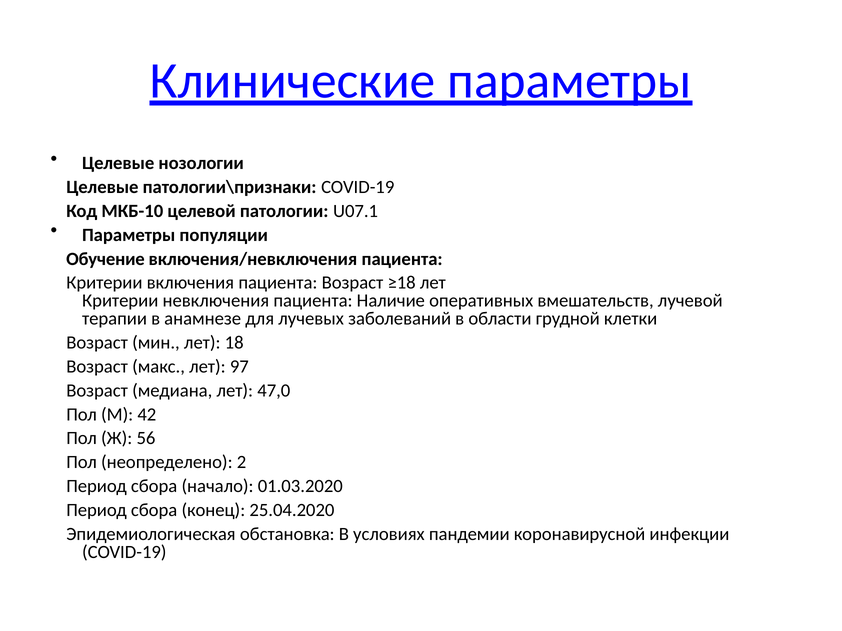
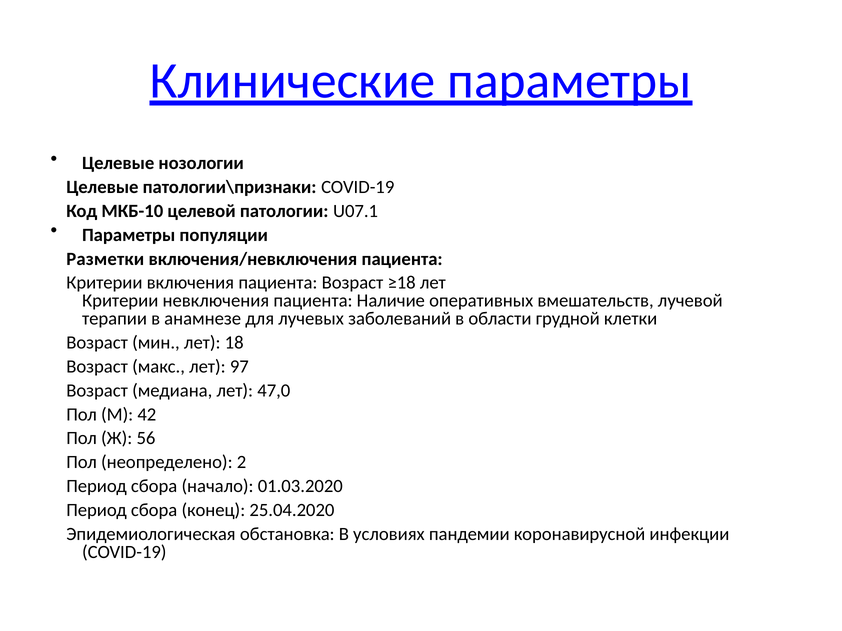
Обучение: Обучение -> Разметки (105, 259)
